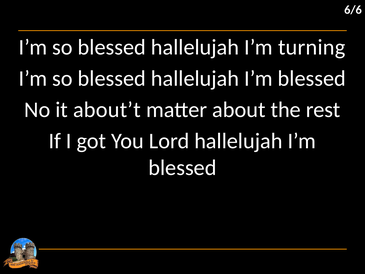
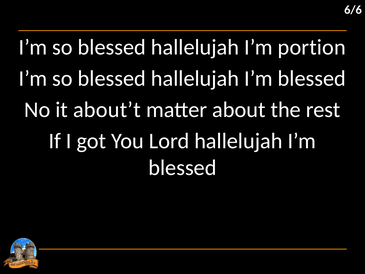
turning: turning -> portion (312, 47)
